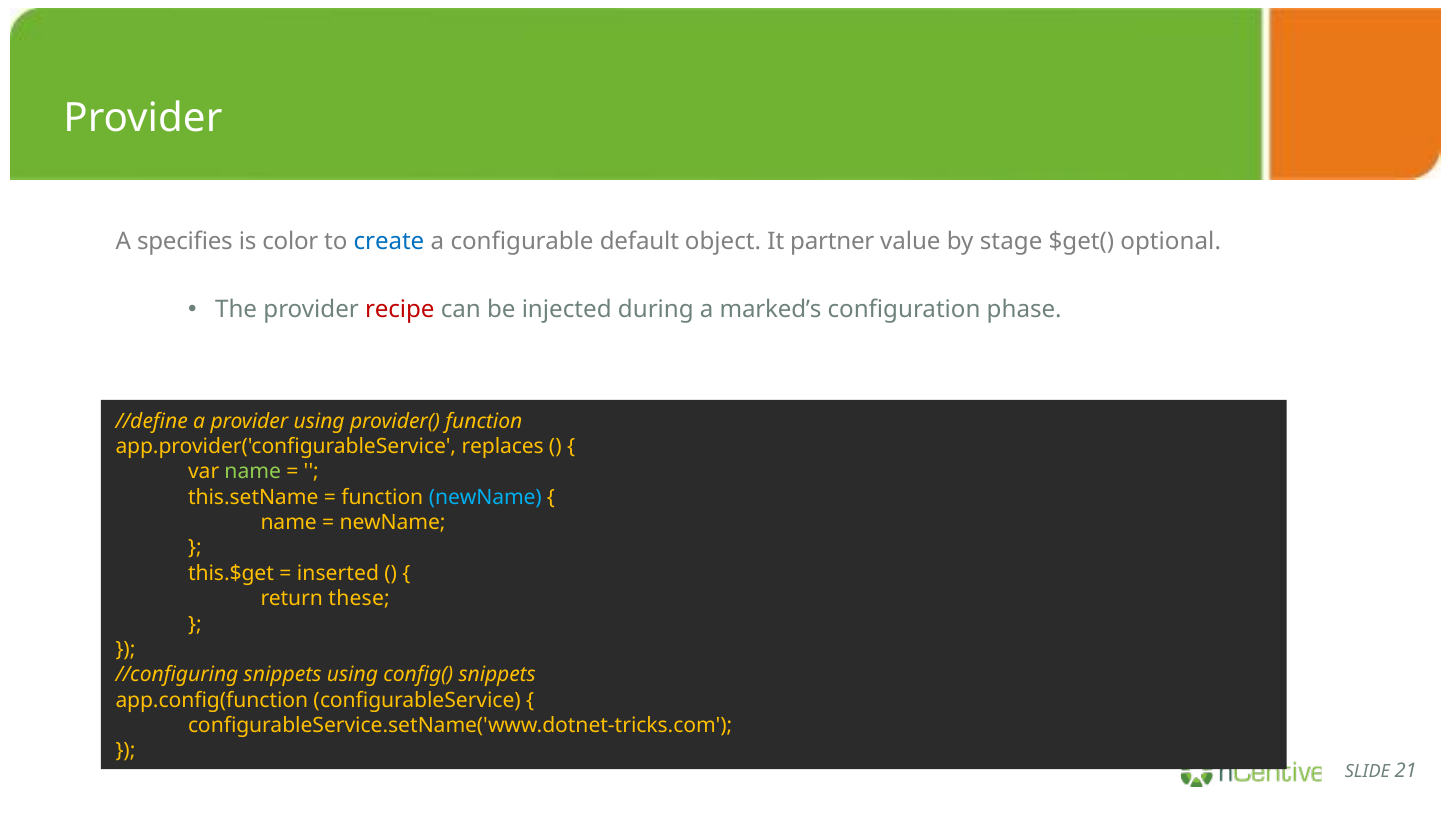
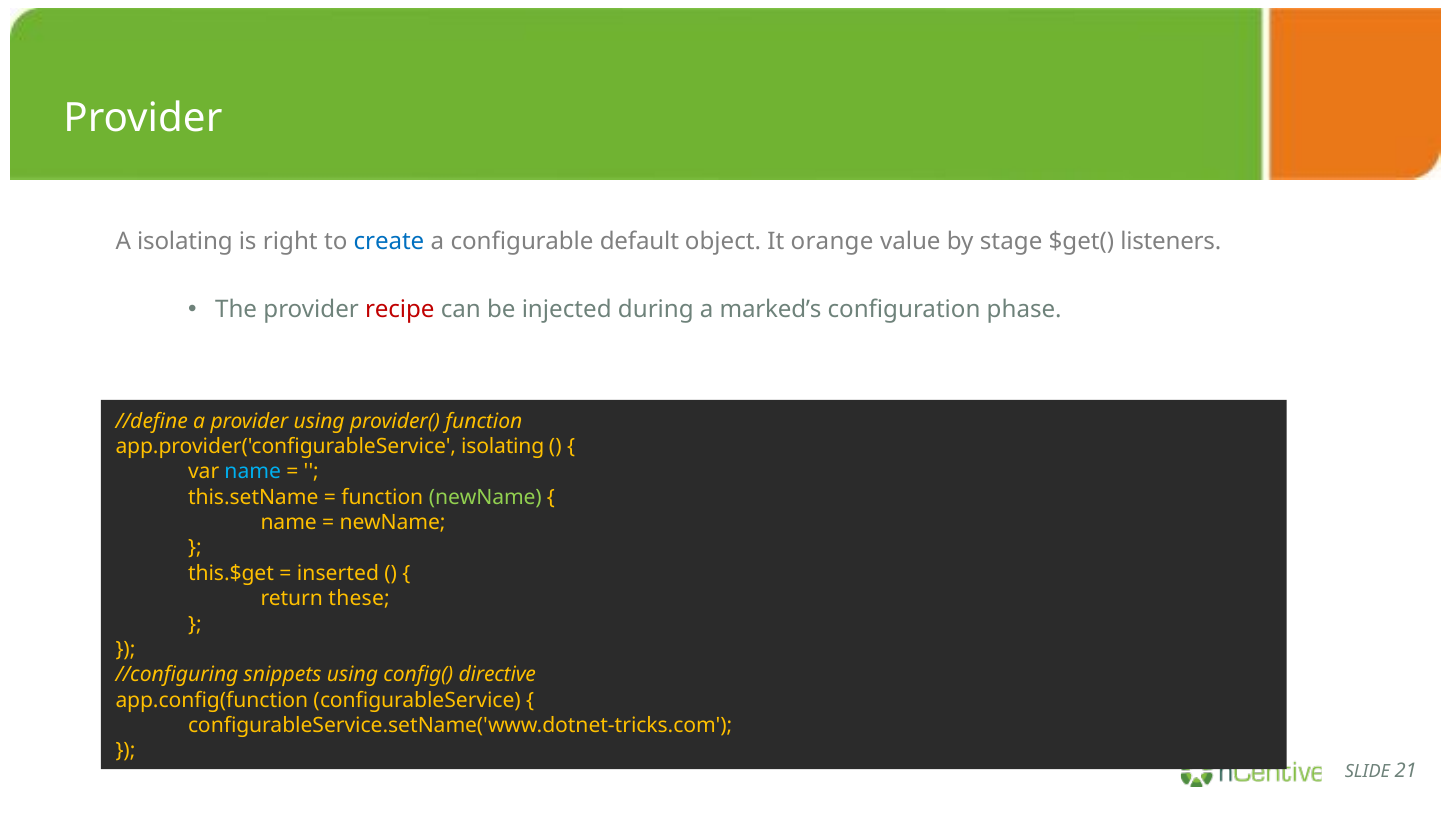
A specifies: specifies -> isolating (185, 242)
color: color -> right (290, 242)
partner: partner -> orange (832, 242)
optional: optional -> listeners (1171, 242)
app.provider('configurableService replaces: replaces -> isolating (503, 447)
name colour: light green -> light blue (253, 472)
newName colour: light blue -> light green (485, 497)
config( snippets: snippets -> directive (497, 675)
